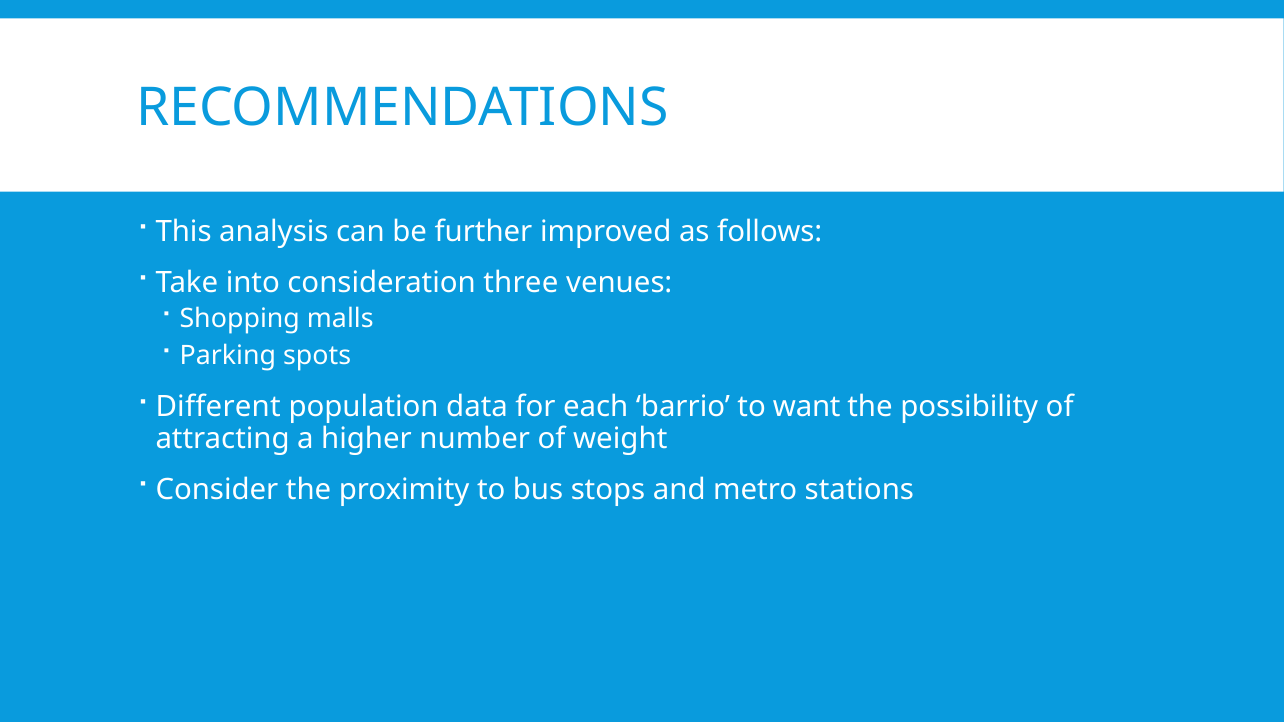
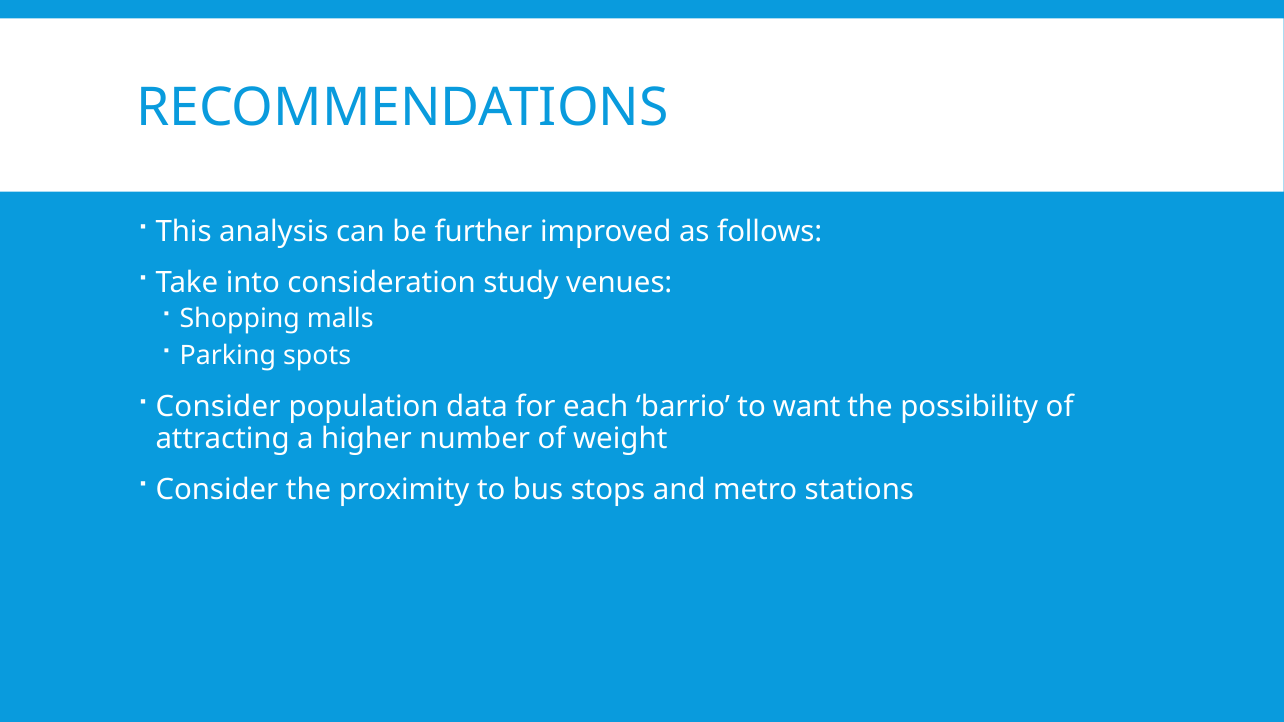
three: three -> study (521, 283)
Different: Different -> Consider (218, 407)
